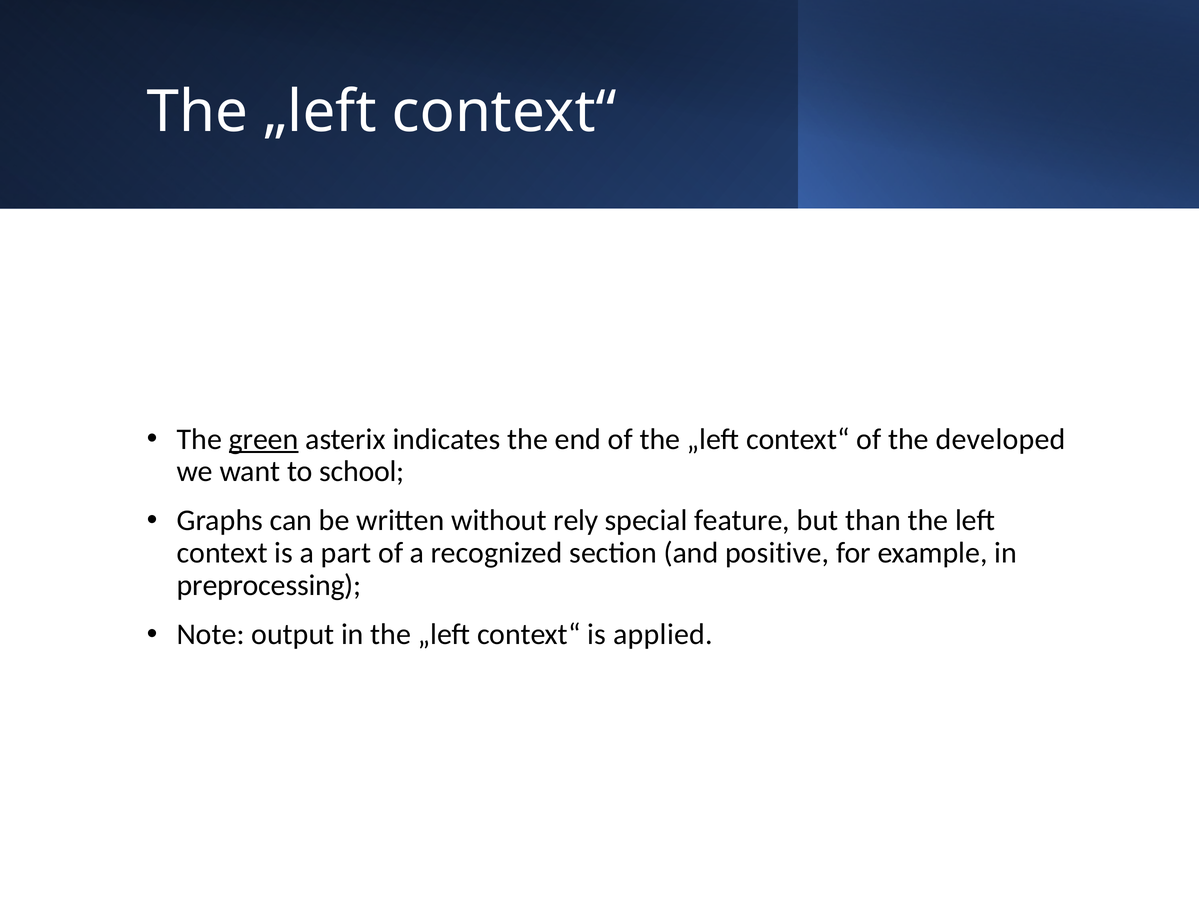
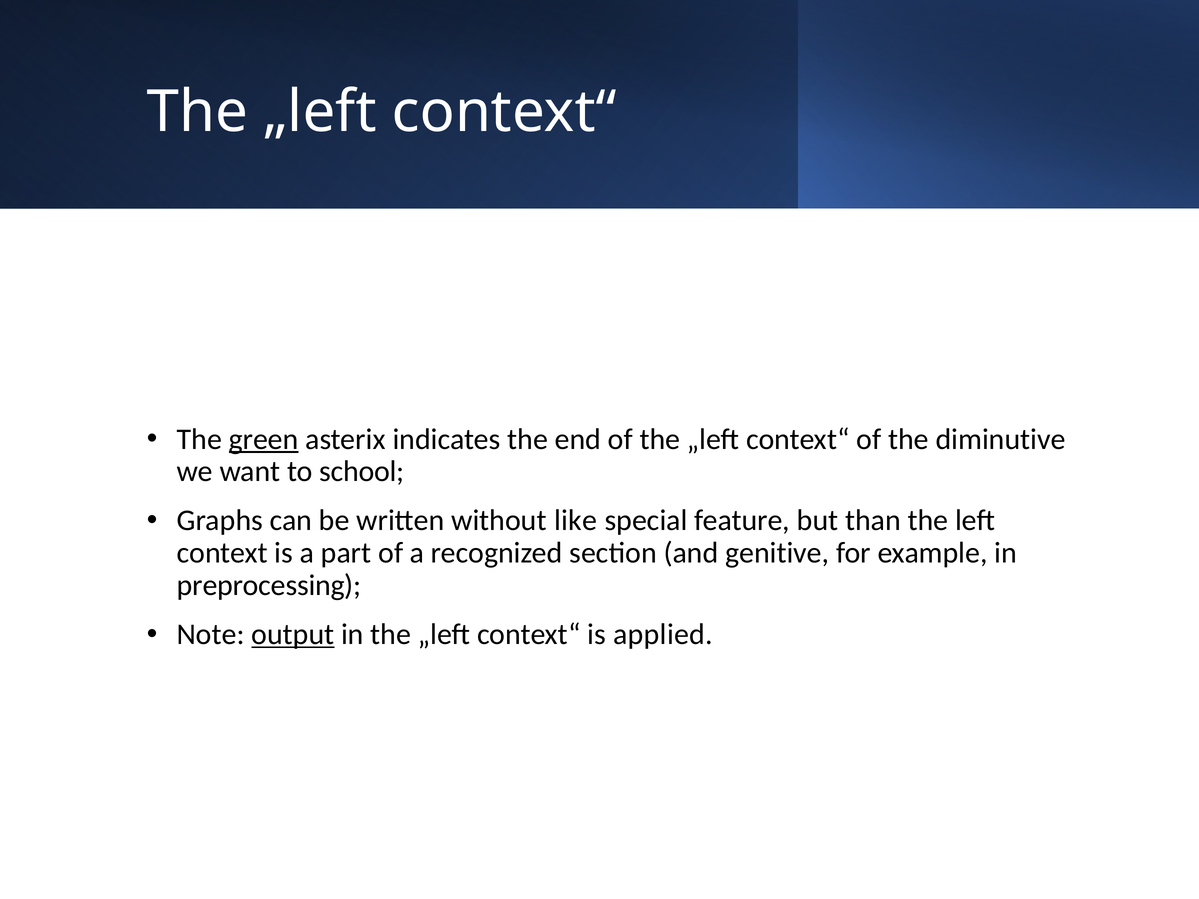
developed: developed -> diminutive (1001, 439)
rely: rely -> like (576, 521)
positive: positive -> genitive (777, 553)
output underline: none -> present (293, 634)
